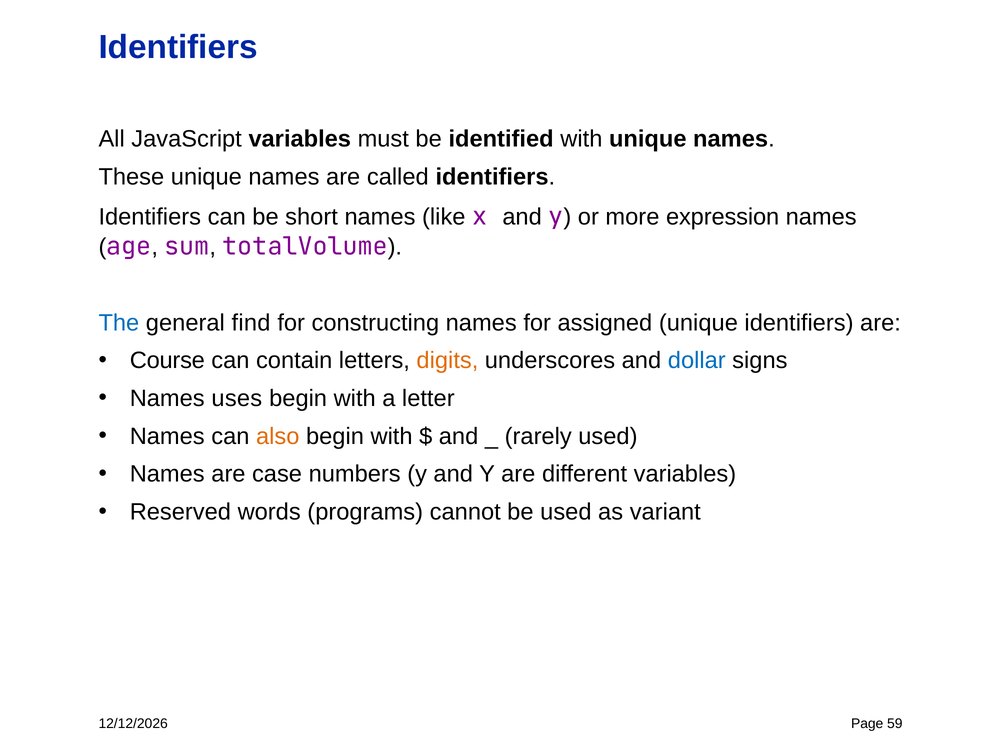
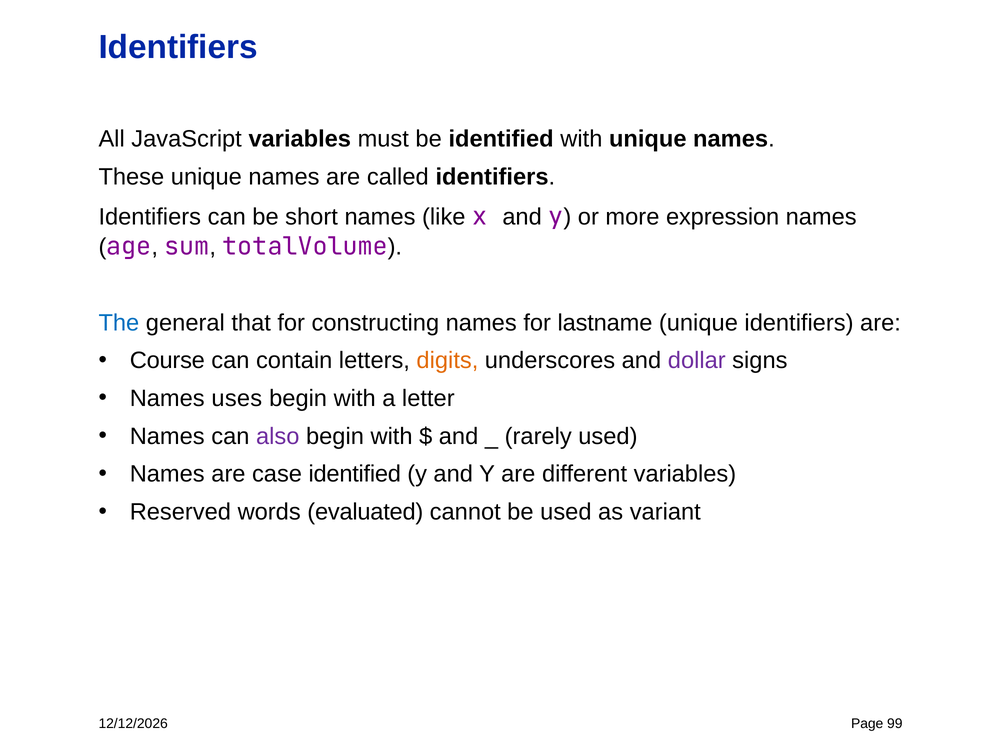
find: find -> that (251, 323)
assigned: assigned -> lastname (605, 323)
dollar colour: blue -> purple (697, 360)
also colour: orange -> purple (278, 436)
case numbers: numbers -> identified (355, 474)
programs: programs -> evaluated (365, 512)
59: 59 -> 99 (895, 724)
